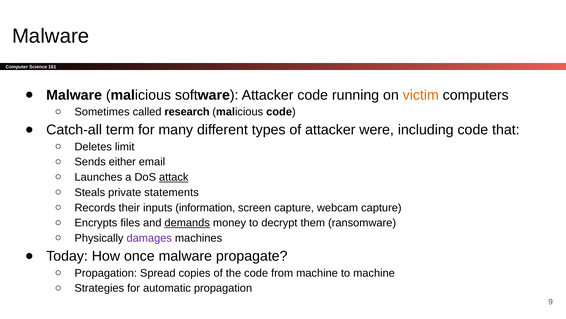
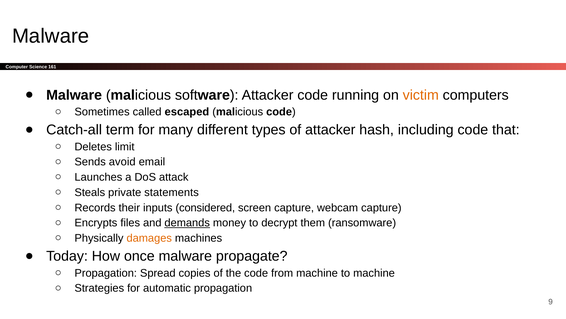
research: research -> escaped (187, 112)
were: were -> hash (377, 130)
either: either -> avoid (122, 162)
attack underline: present -> none (174, 177)
information: information -> considered (205, 207)
damages colour: purple -> orange (149, 238)
